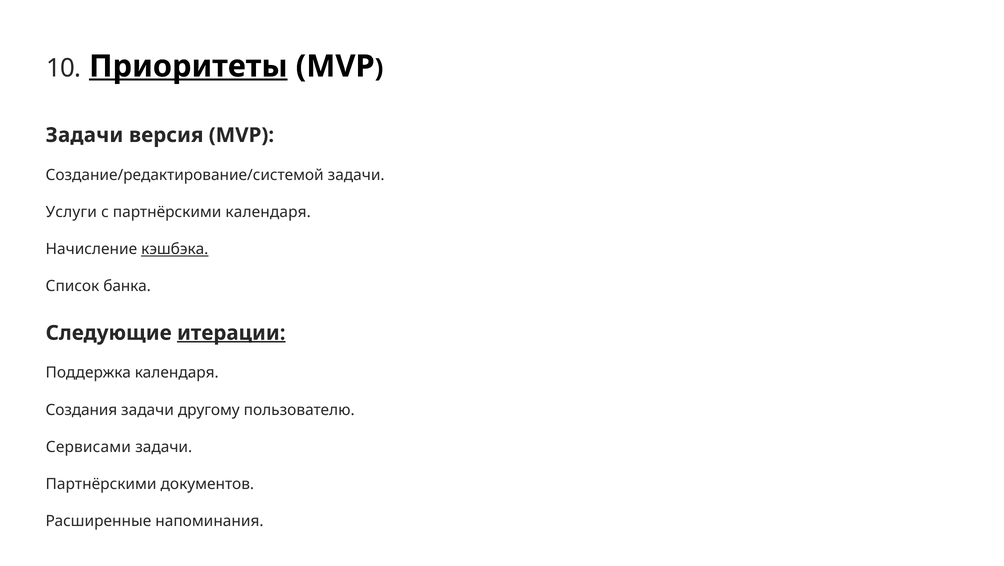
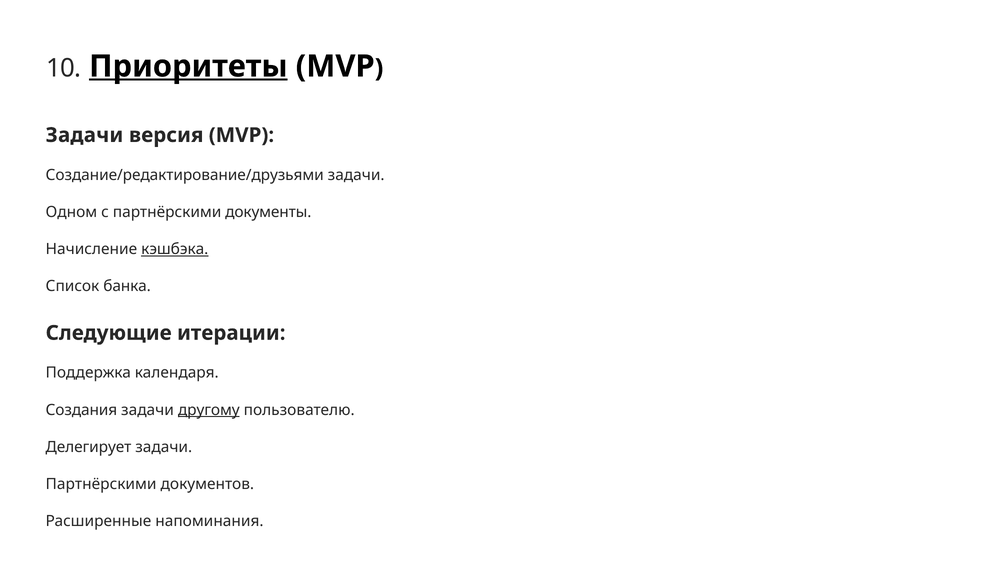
Создание/редактирование/системой: Создание/редактирование/системой -> Создание/редактирование/друзьями (185, 175)
Услуги: Услуги -> Одном (71, 212)
партнёрскими календаря: календаря -> документы (268, 212)
итерации underline: present -> none (231, 333)
другому underline: none -> present (209, 410)
Сервисами: Сервисами -> Делегирует (88, 447)
